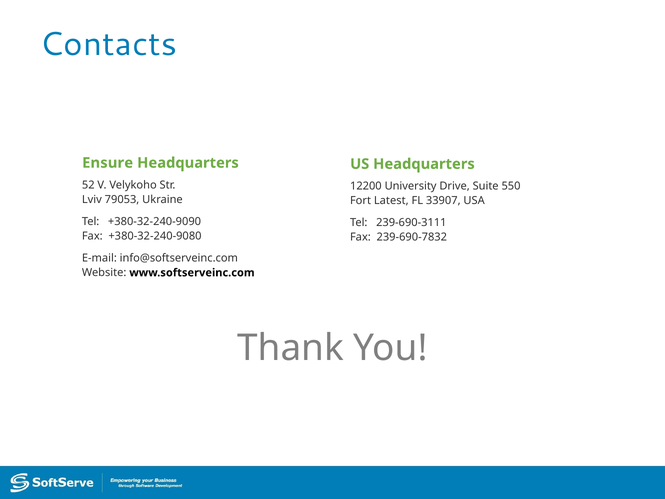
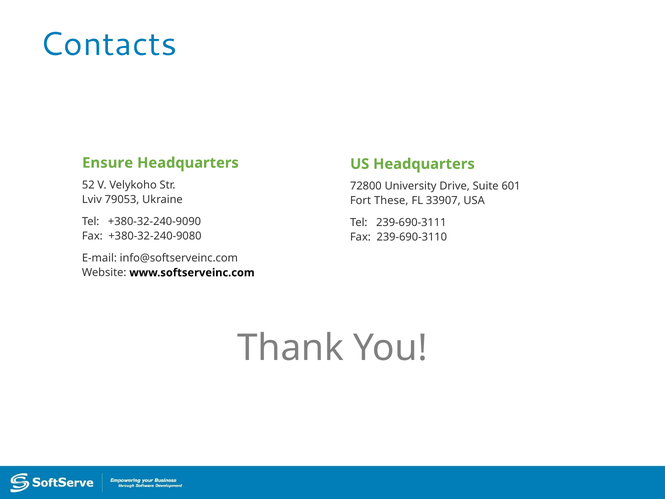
12200: 12200 -> 72800 (366, 186)
550: 550 -> 601 (511, 186)
Latest: Latest -> These (391, 201)
239-690-7832: 239-690-7832 -> 239-690-3110 (412, 237)
